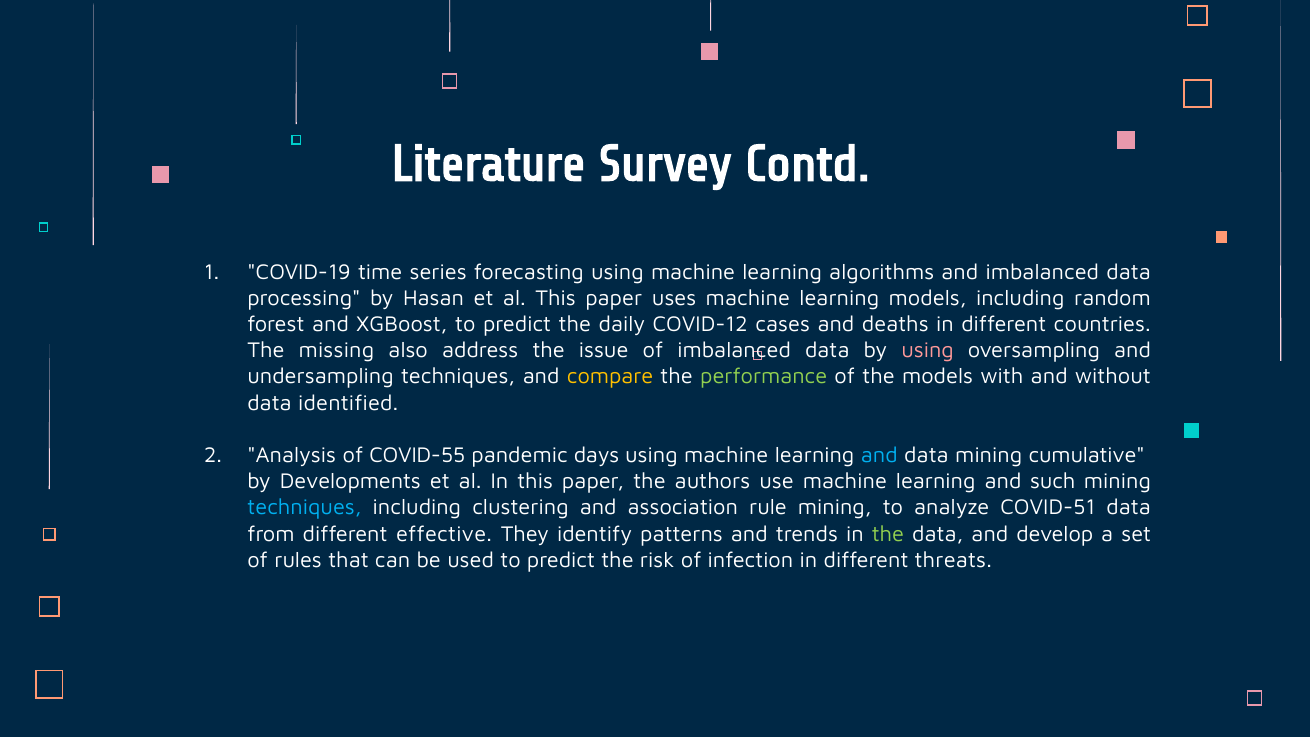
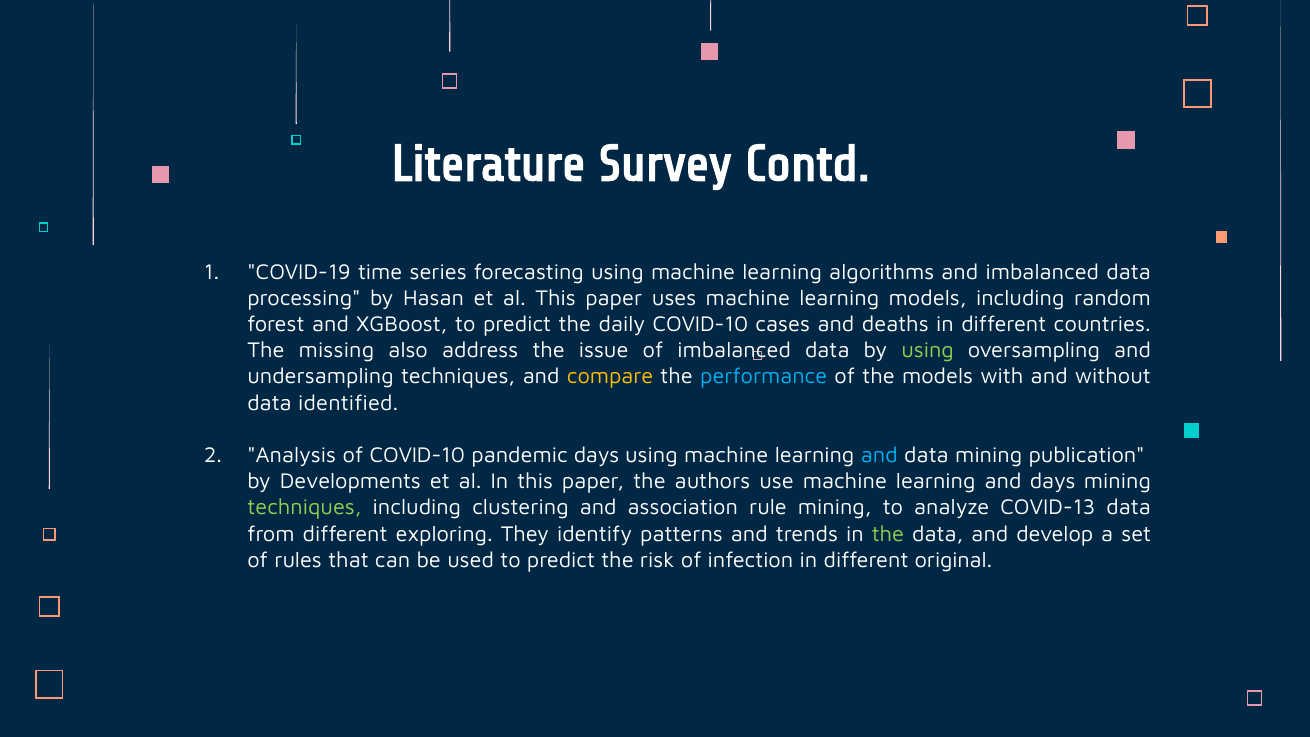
daily COVID-12: COVID-12 -> COVID-10 (700, 324)
using colour: pink -> light green (928, 350)
performance colour: light green -> light blue (764, 377)
of COVID-55: COVID-55 -> COVID-10 (417, 455)
cumulative: cumulative -> publication (1087, 455)
and such: such -> days (1053, 481)
techniques colour: light blue -> light green (305, 508)
COVID-51: COVID-51 -> COVID-13 (1048, 508)
effective: effective -> exploring (444, 534)
threats: threats -> original (953, 560)
